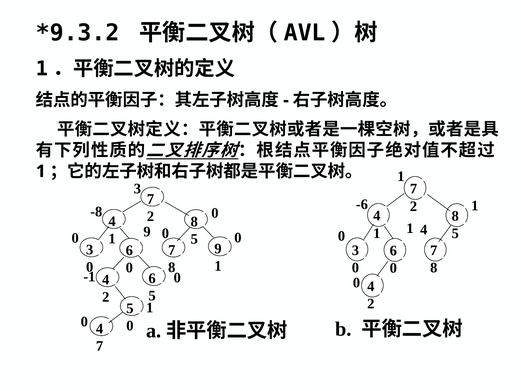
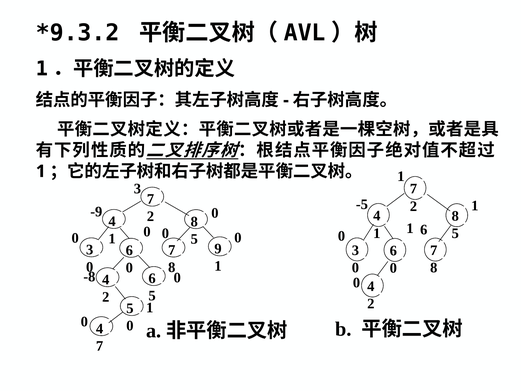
-6: -6 -> -5 (362, 204)
-8: -8 -> -9 (96, 212)
4: 4 -> 6 (424, 229)
9: 9 -> 0 (147, 232)
-1: -1 -> -8 (89, 277)
